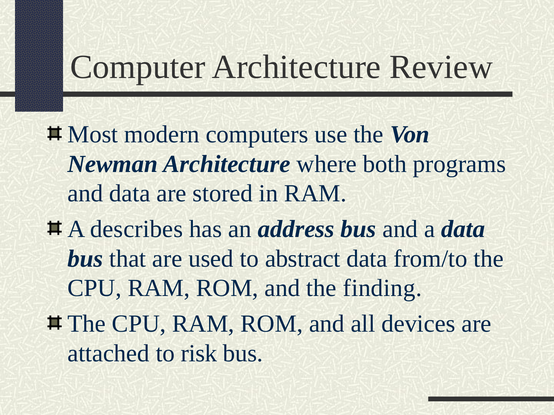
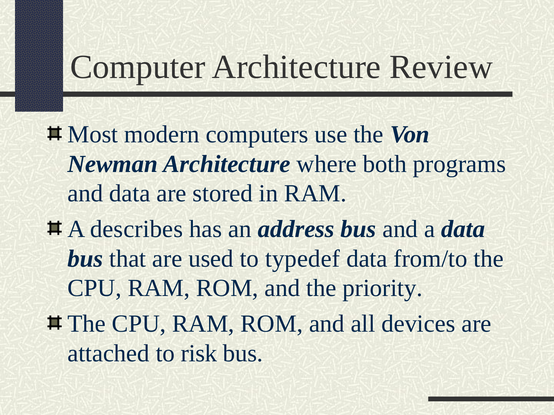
abstract: abstract -> typedef (303, 259)
finding: finding -> priority (383, 289)
